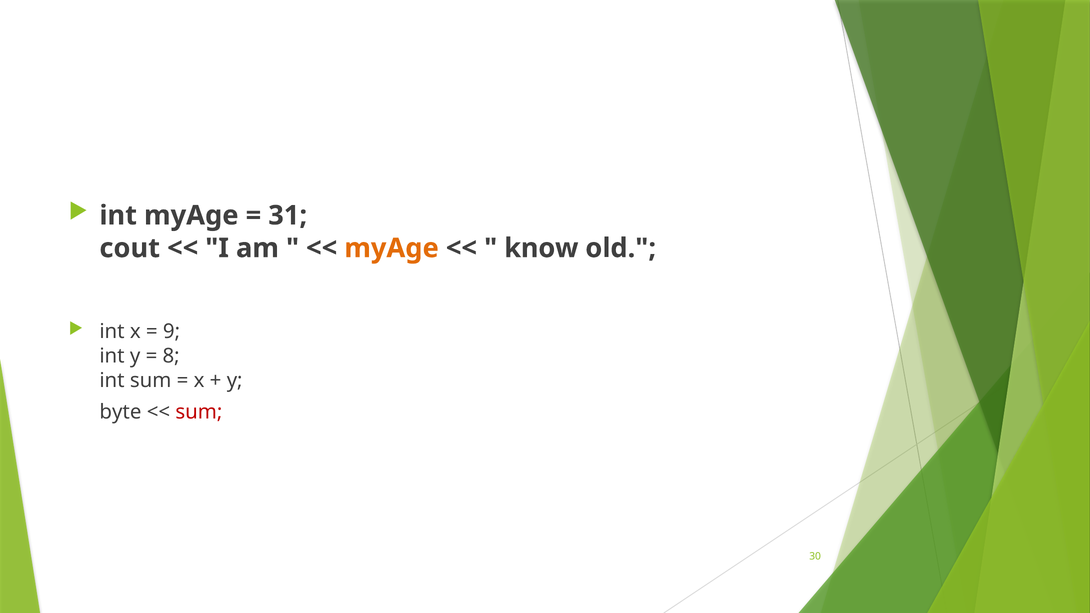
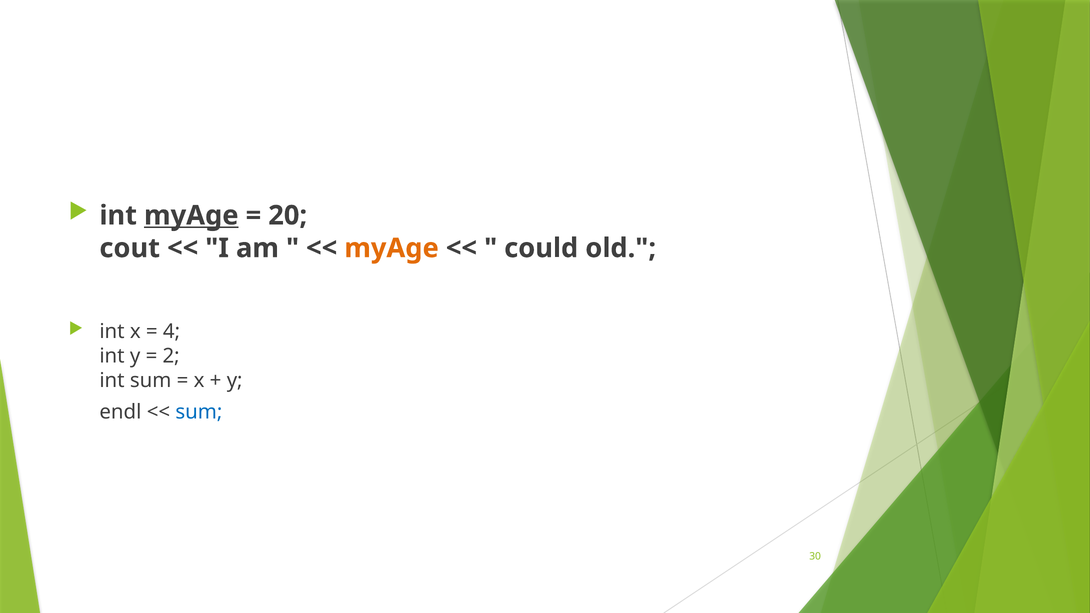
myAge underline: none -> present (191, 216)
31: 31 -> 20 (288, 216)
know: know -> could (541, 248)
9: 9 -> 4 (172, 332)
8: 8 -> 2 (171, 356)
byte: byte -> endl (120, 412)
sum colour: red -> blue (199, 412)
